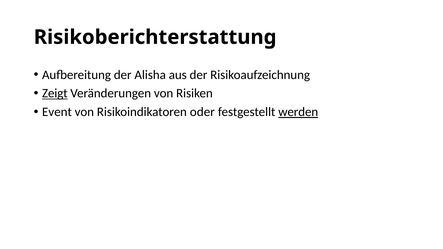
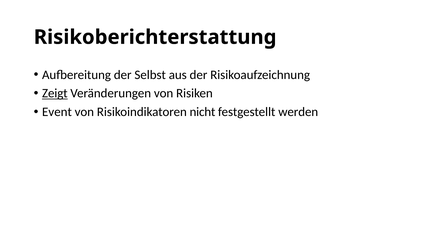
Alisha: Alisha -> Selbst (150, 75)
oder: oder -> nicht (202, 112)
werden underline: present -> none (298, 112)
